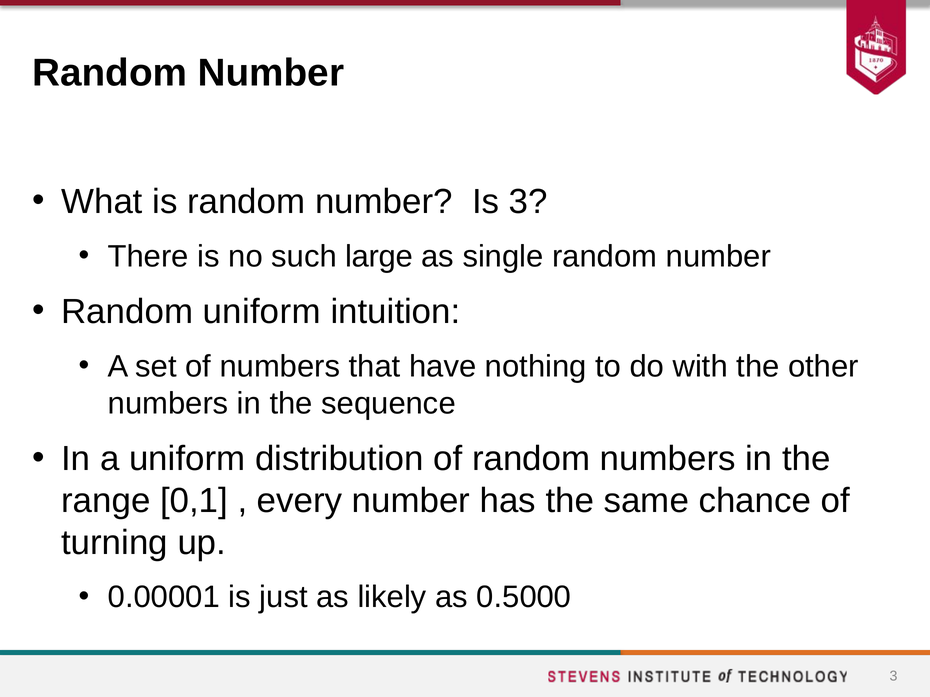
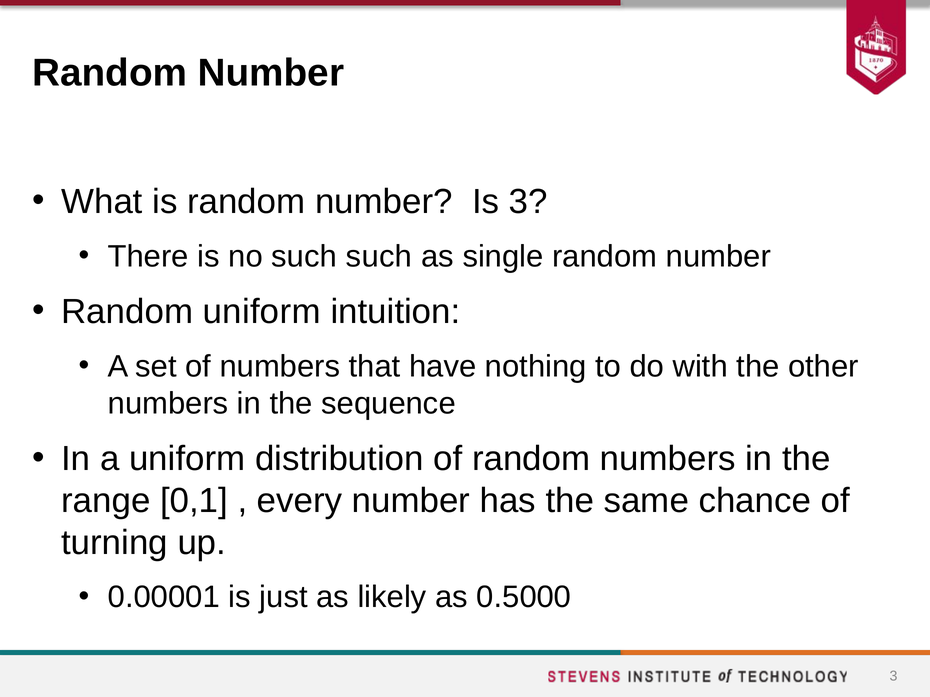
such large: large -> such (379, 257)
